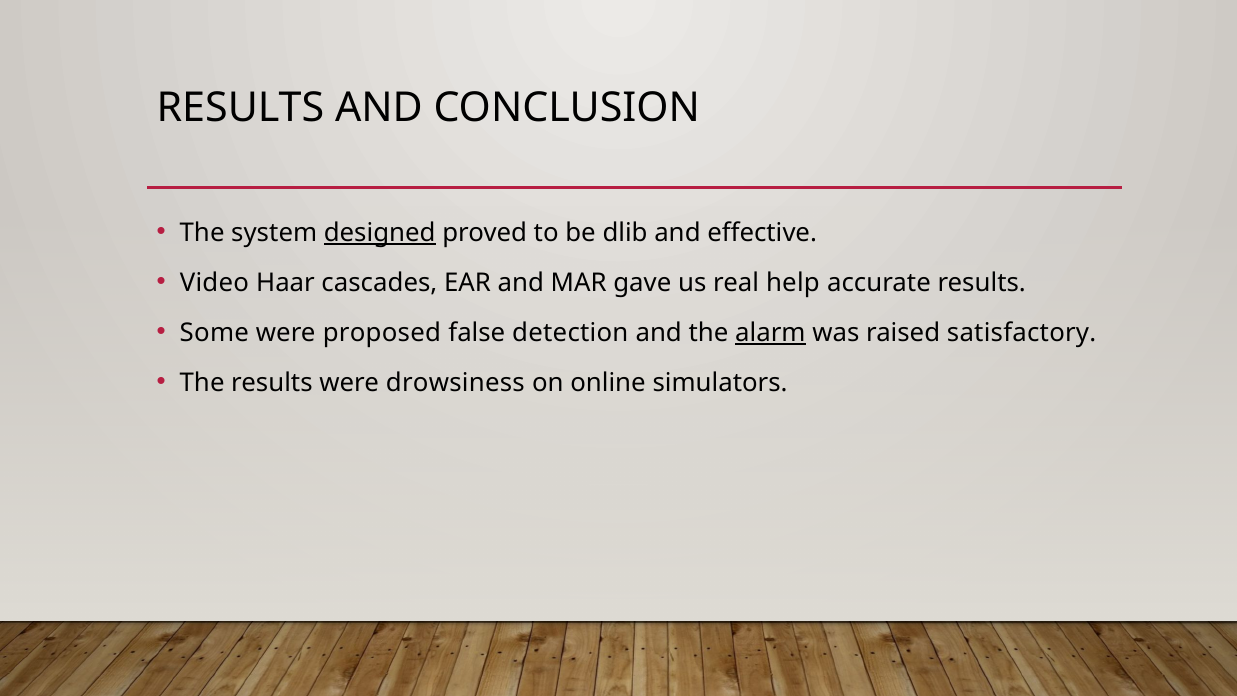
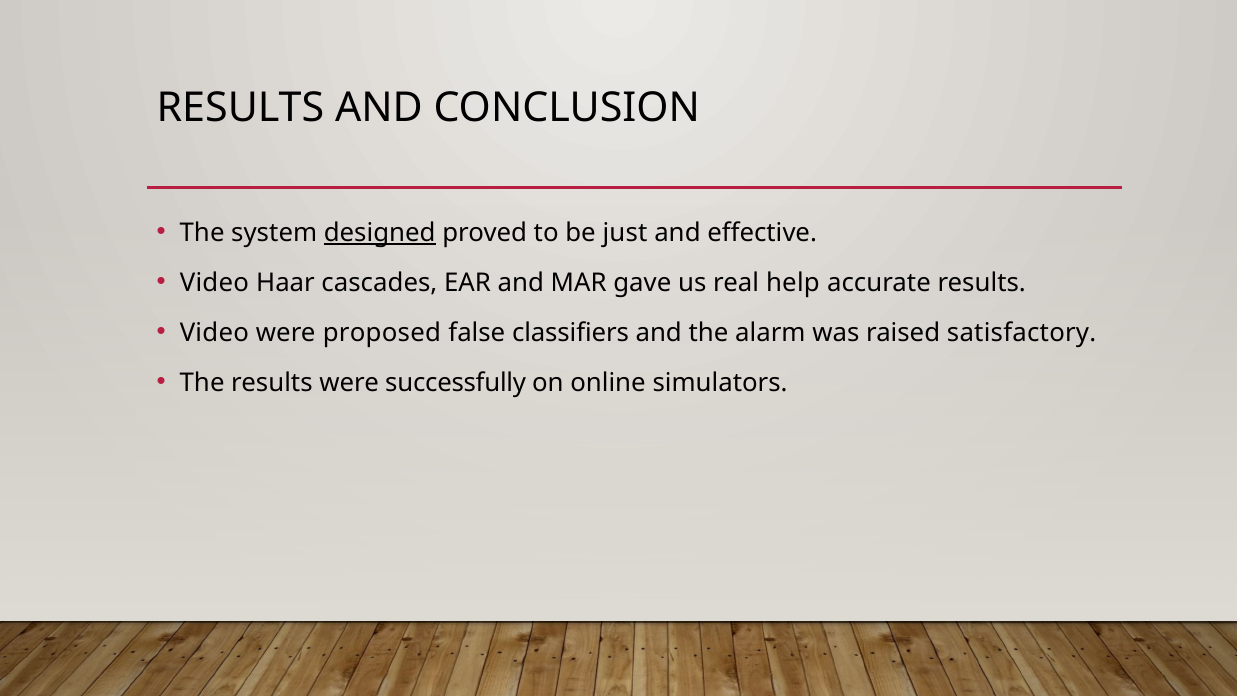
dlib: dlib -> just (625, 233)
Some: Some -> Video (214, 333)
detection: detection -> classifiers (570, 333)
alarm underline: present -> none (770, 333)
drowsiness: drowsiness -> successfully (456, 383)
